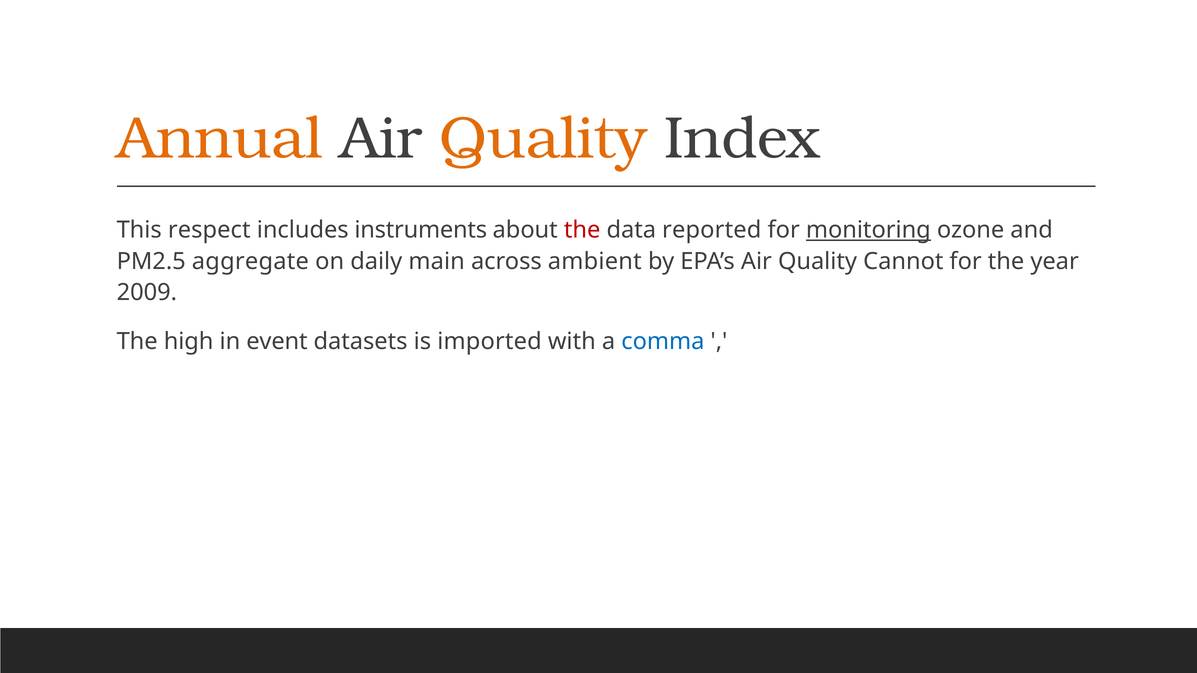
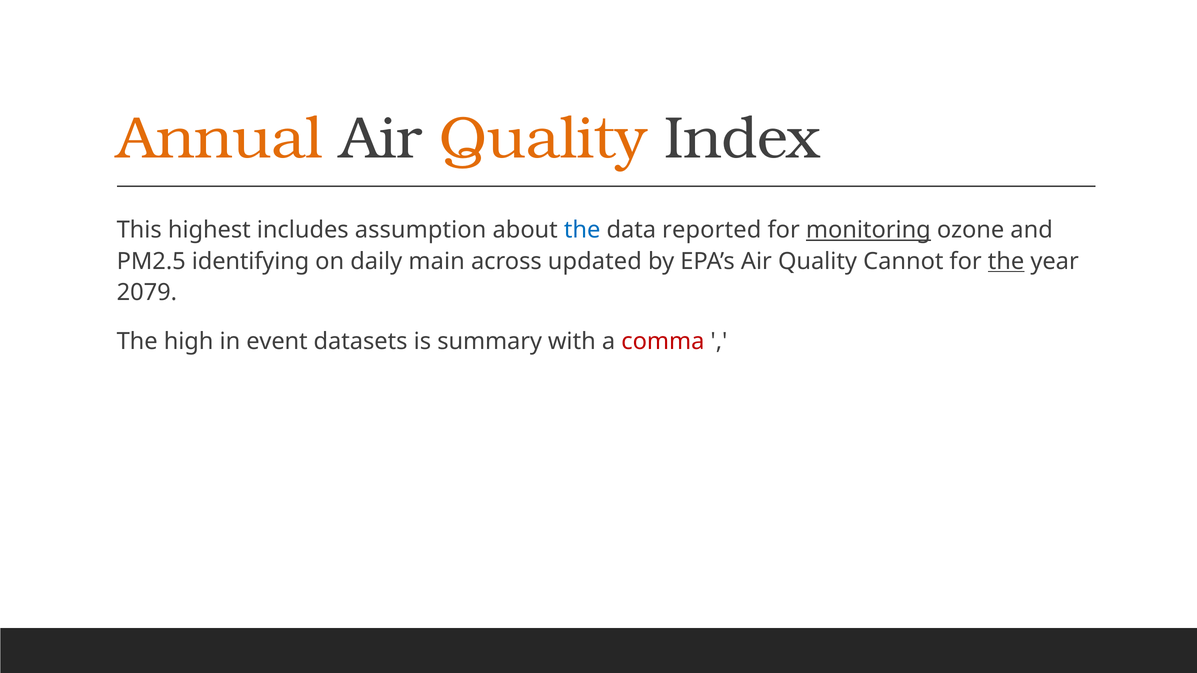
respect: respect -> highest (209, 230)
instruments: instruments -> assumption (421, 230)
the colour: red -> blue (582, 230)
aggregate: aggregate -> identifying (251, 261)
ambient: ambient -> updated (595, 261)
the underline: none -> present (1006, 261)
2009: 2009 -> 2079 (147, 293)
imported: imported -> summary (490, 341)
comma colour: blue -> red (663, 341)
